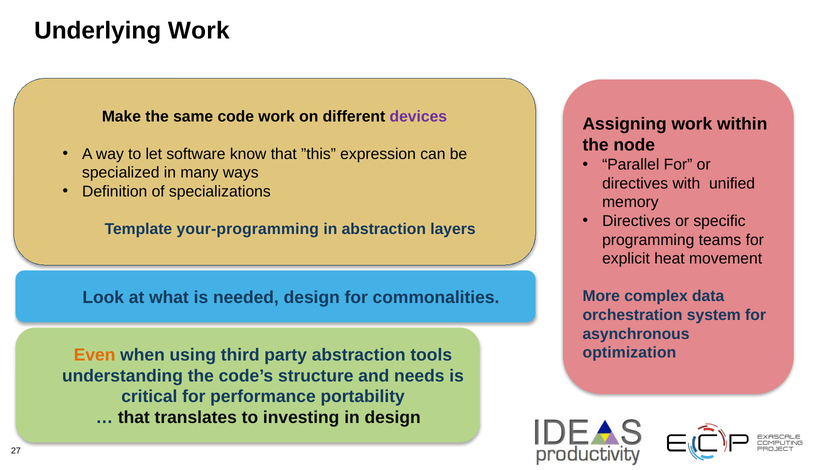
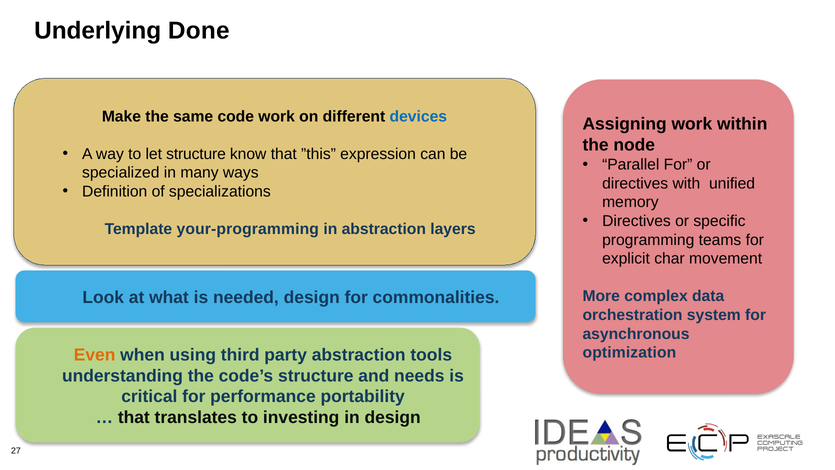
Underlying Work: Work -> Done (199, 31)
devices colour: purple -> blue (418, 116)
let software: software -> structure (196, 154)
heat: heat -> char (670, 259)
